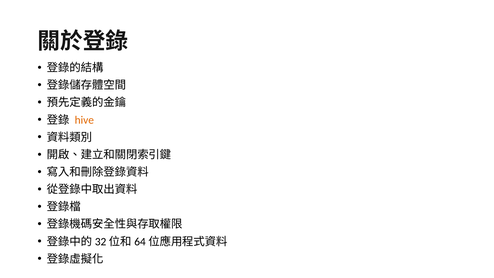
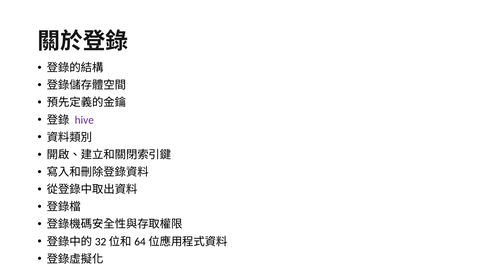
hive colour: orange -> purple (84, 120)
